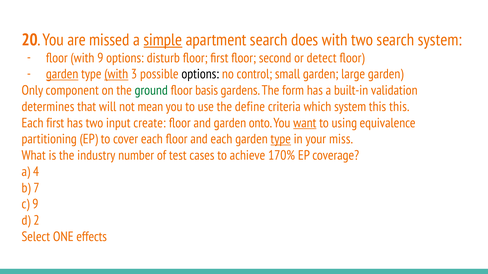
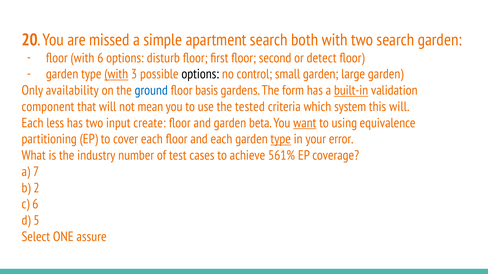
simple underline: present -> none (163, 40)
does: does -> both (305, 40)
search system: system -> garden (440, 40)
with 9: 9 -> 6 (100, 58)
garden underline: present -> none (62, 74)
component: component -> availability (72, 91)
ground colour: green -> blue (151, 91)
built-in underline: none -> present (351, 91)
determines: determines -> component (48, 107)
define: define -> tested (250, 107)
this this: this -> will (399, 107)
Each first: first -> less (55, 123)
onto: onto -> beta (260, 123)
miss: miss -> error (341, 139)
170%: 170% -> 561% (282, 156)
4: 4 -> 7 (36, 172)
7: 7 -> 2 (36, 188)
c 9: 9 -> 6 (35, 204)
2: 2 -> 5 (36, 221)
effects: effects -> assure (92, 237)
